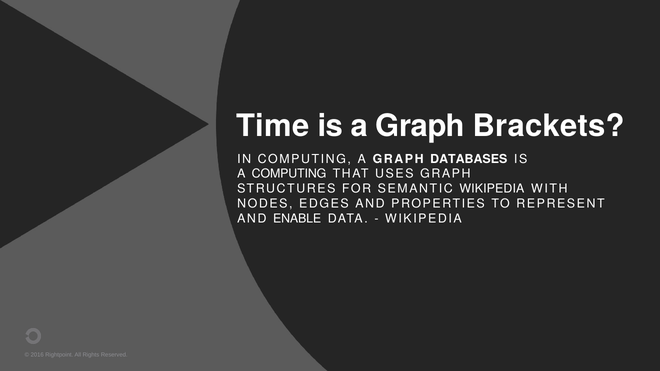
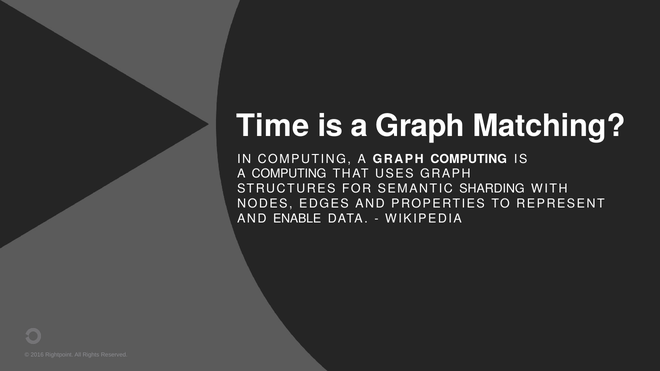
Brackets: Brackets -> Matching (549, 126)
GRAPH DATABASES: DATABASES -> COMPUTING (469, 159)
SEMANTIC WIKIPEDIA: WIKIPEDIA -> SHARDING (492, 189)
